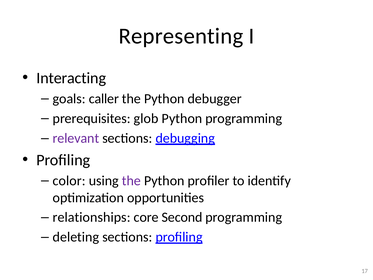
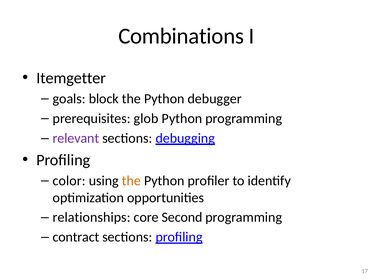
Representing: Representing -> Combinations (181, 36)
Interacting: Interacting -> Itemgetter (71, 78)
caller: caller -> block (104, 99)
the colour: purple -> orange (131, 181)
deleting: deleting -> contract (76, 237)
